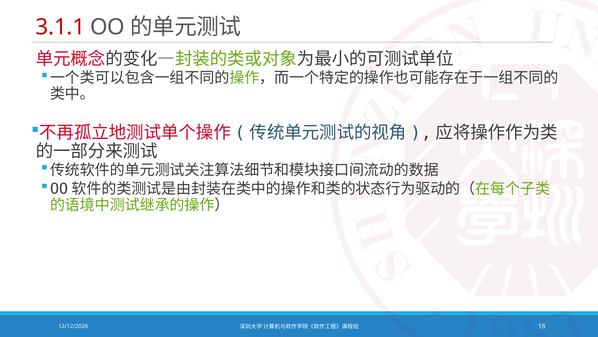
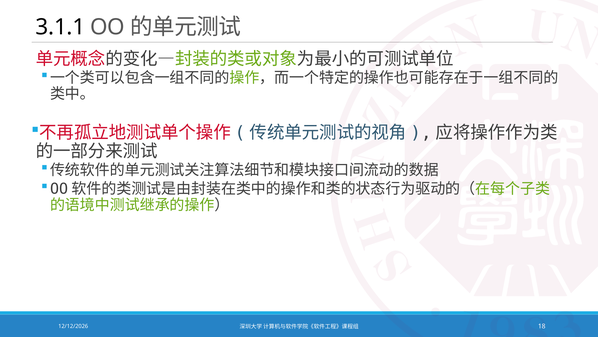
3.1.1 colour: red -> black (60, 27)
